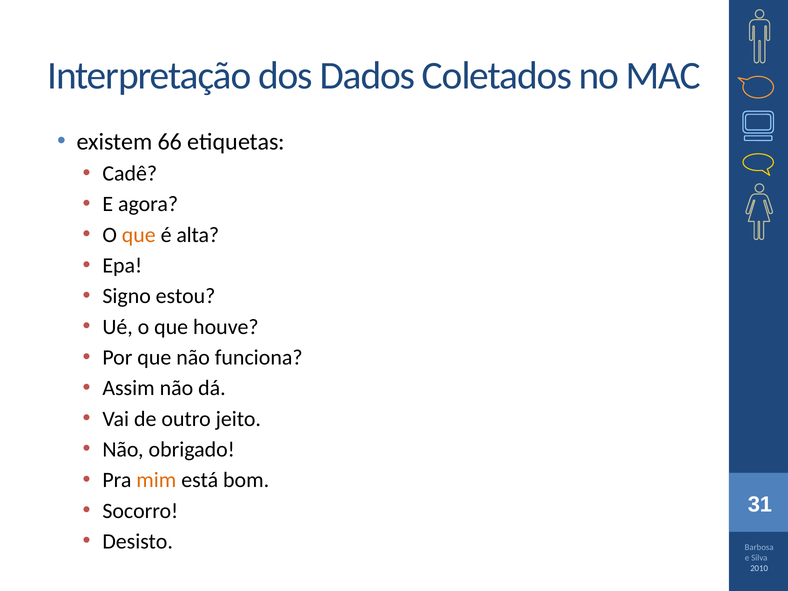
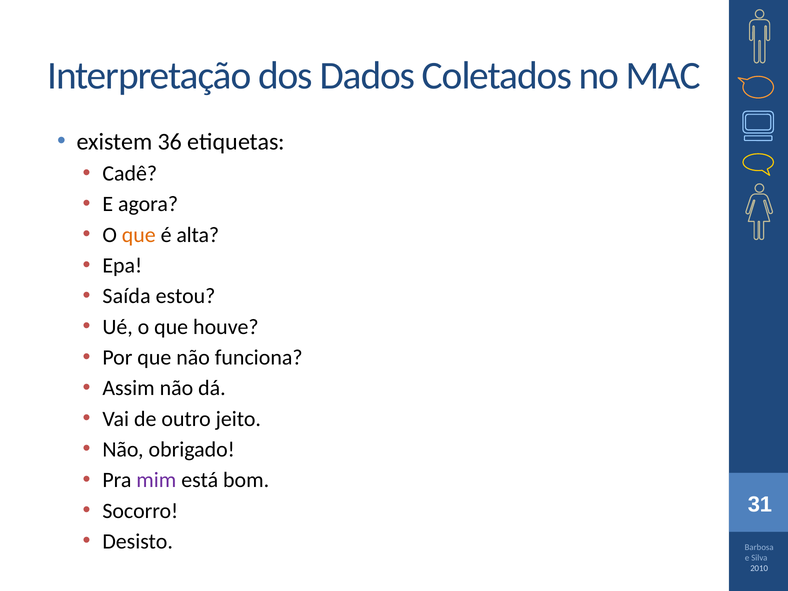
66: 66 -> 36 (170, 142)
Signo: Signo -> Saída (127, 296)
mim colour: orange -> purple (156, 480)
